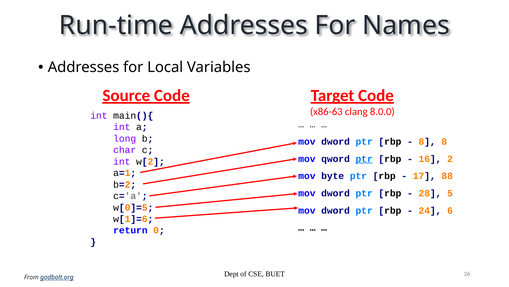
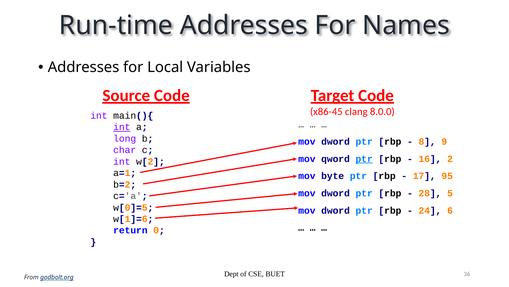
x86-63: x86-63 -> x86-45 (326, 111)
int underline: none -> present (122, 127)
8 8: 8 -> 9 (444, 141)
88: 88 -> 95 (447, 176)
